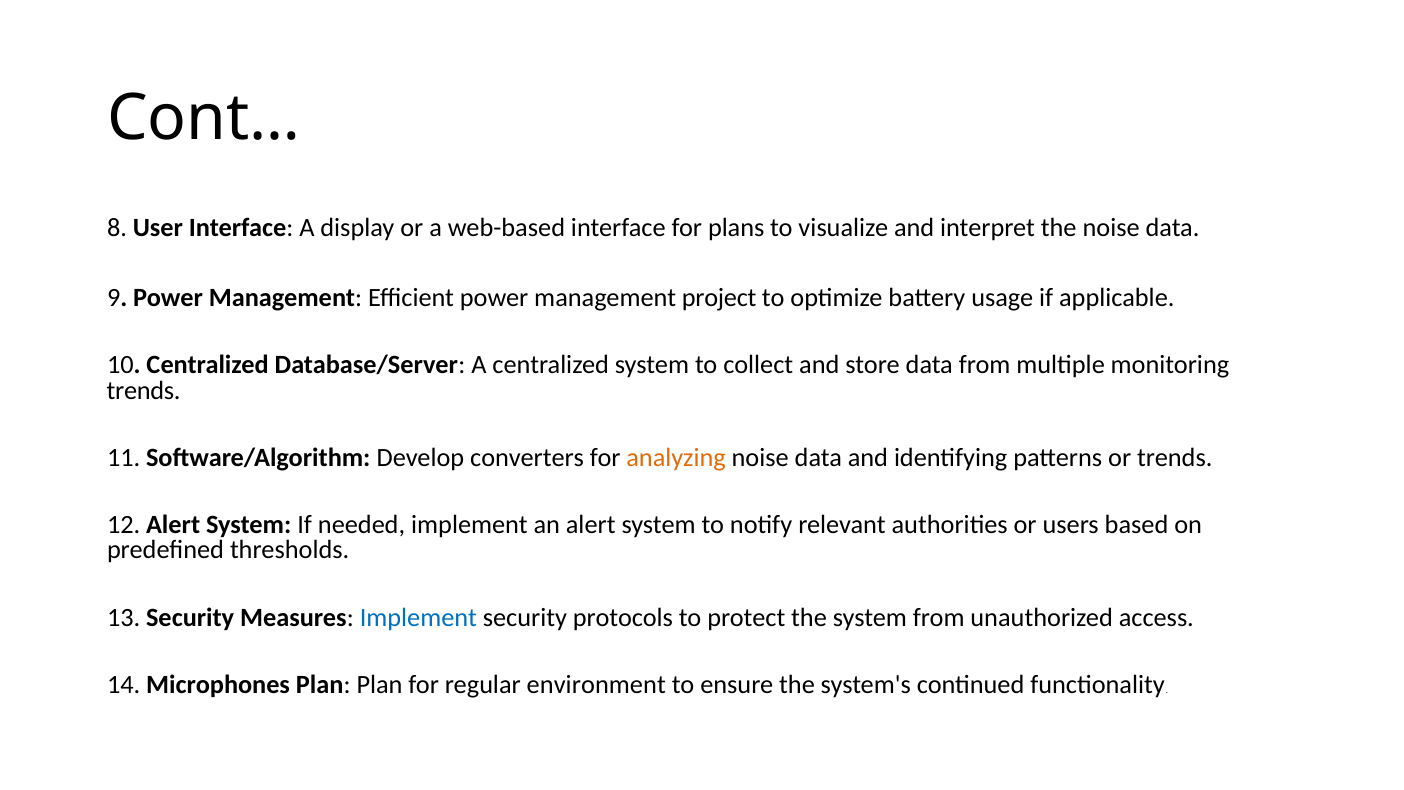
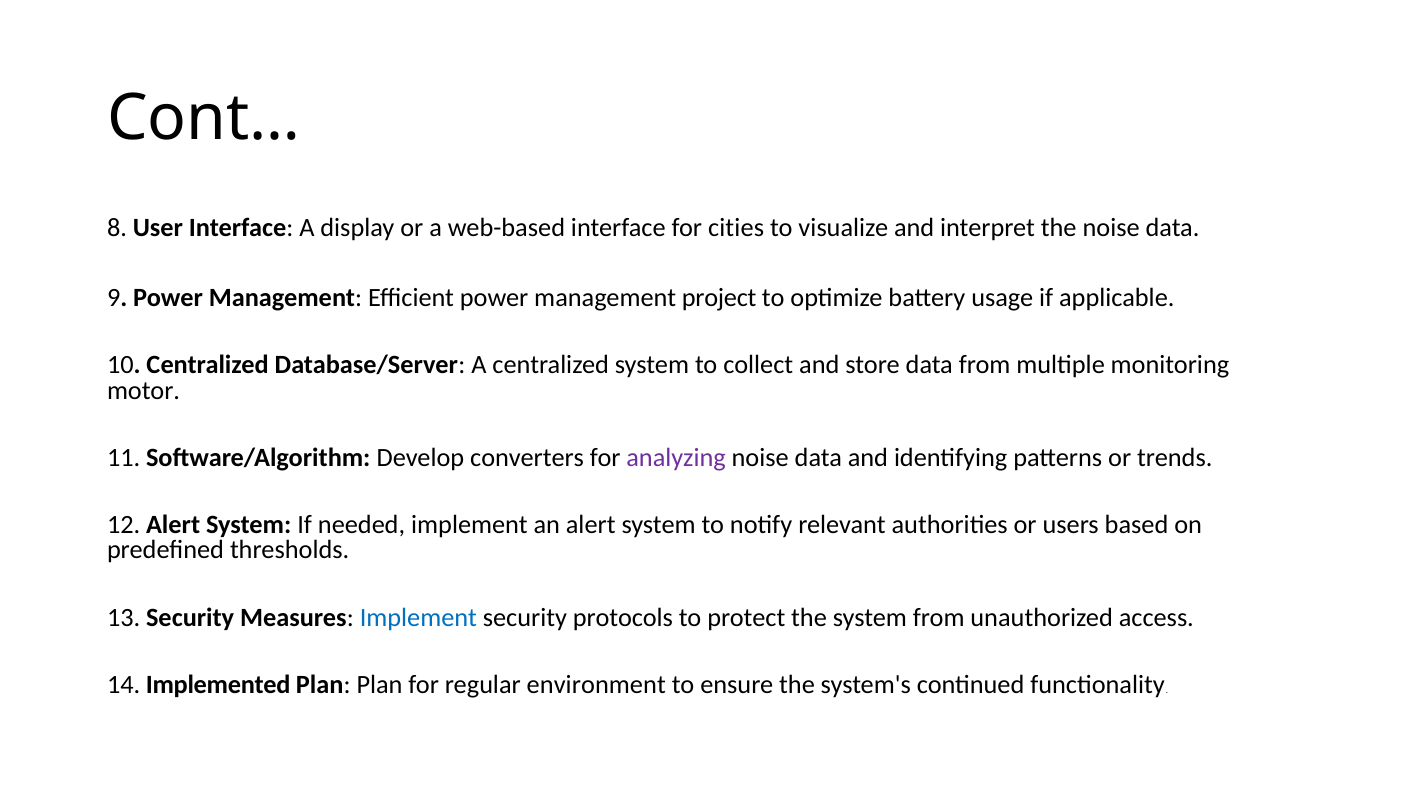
plans: plans -> cities (736, 227)
trends: trends -> motor (144, 390)
analyzing colour: orange -> purple (676, 457)
Microphones: Microphones -> Implemented (218, 684)
